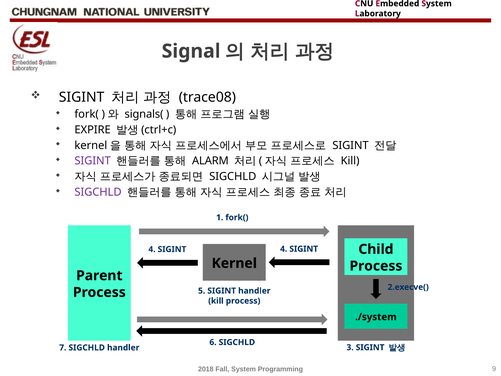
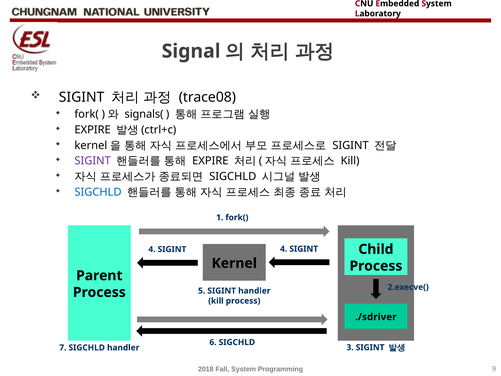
ALARM: ALARM -> EXPIRE (210, 161)
SIGCHLD colour: purple -> blue (98, 192)
./system: ./system -> ./sdriver (376, 317)
